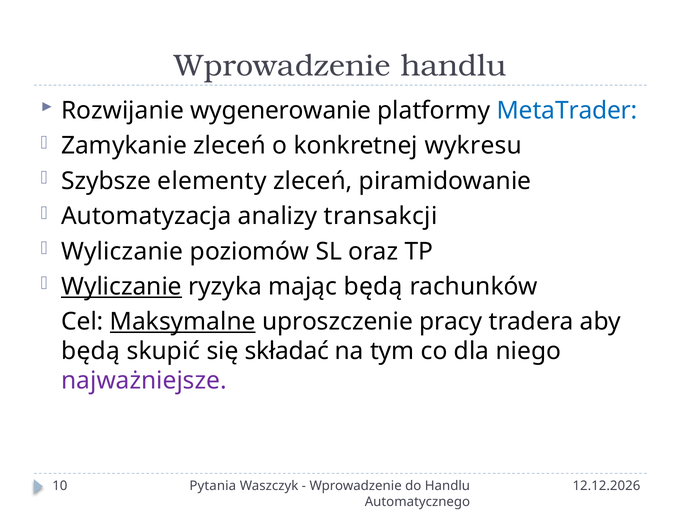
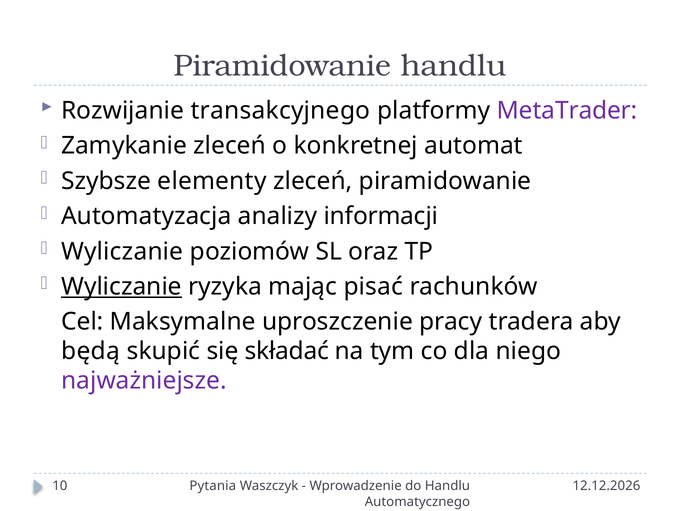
Wprowadzenie: Wprowadzenie -> Piramidowanie (283, 66)
wygenerowanie: wygenerowanie -> transakcyjnego (280, 111)
MetaTrader colour: blue -> purple (567, 111)
wykresu: wykresu -> automat (473, 146)
transakcji: transakcji -> informacji (381, 216)
mając będą: będą -> pisać (373, 287)
Maksymalne underline: present -> none (183, 322)
